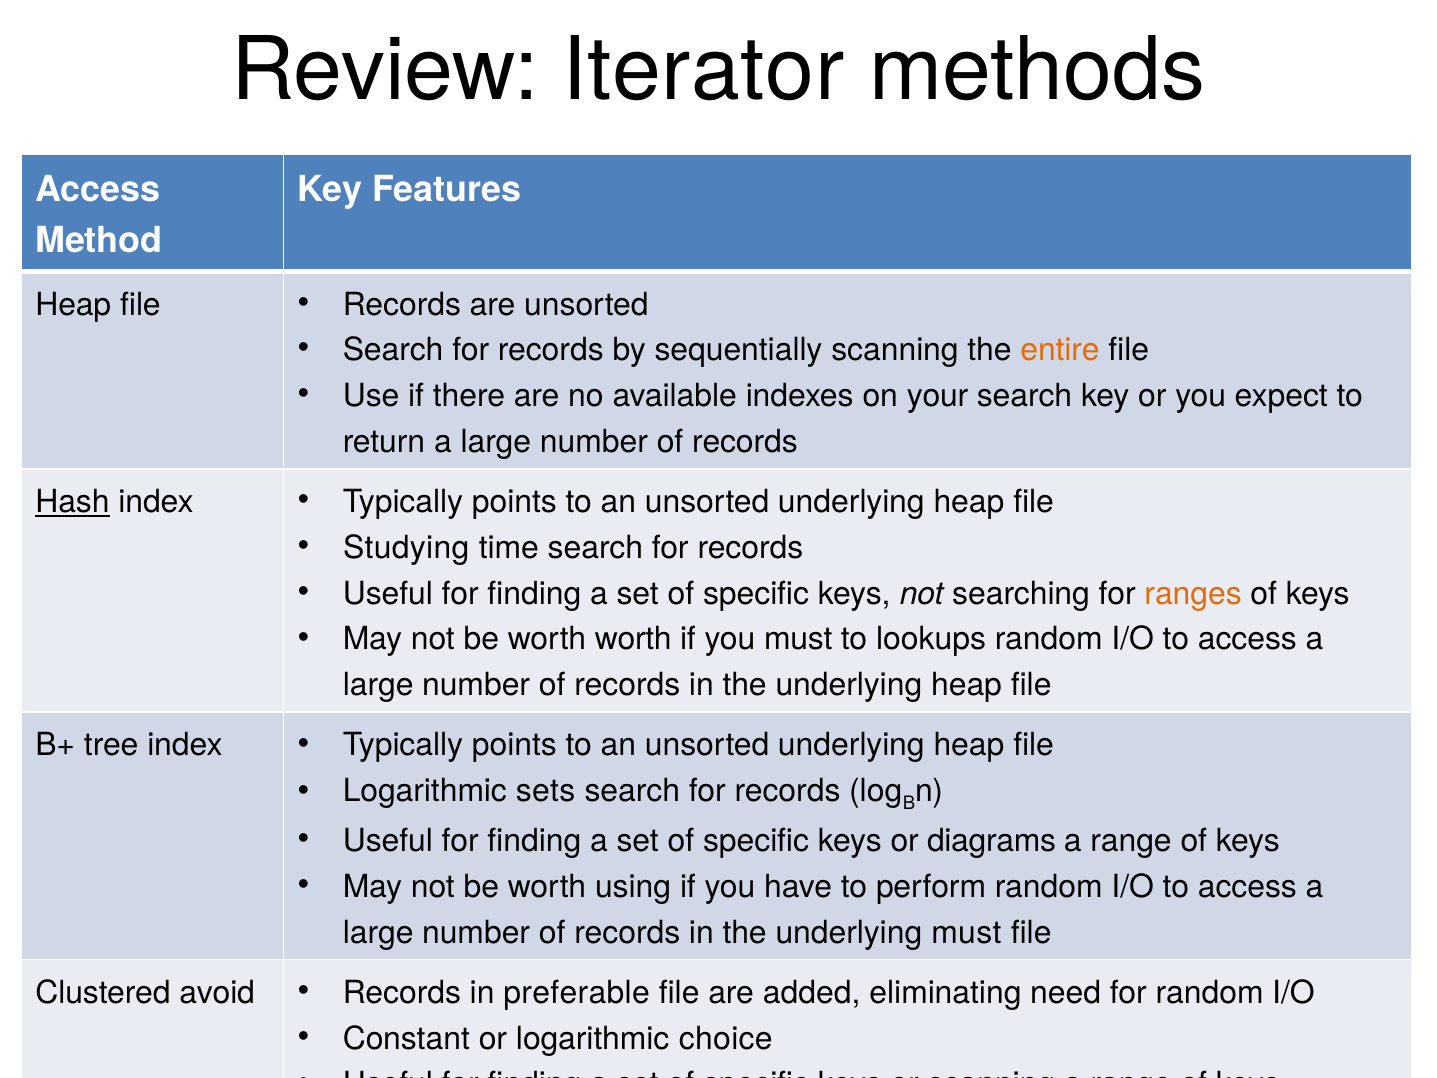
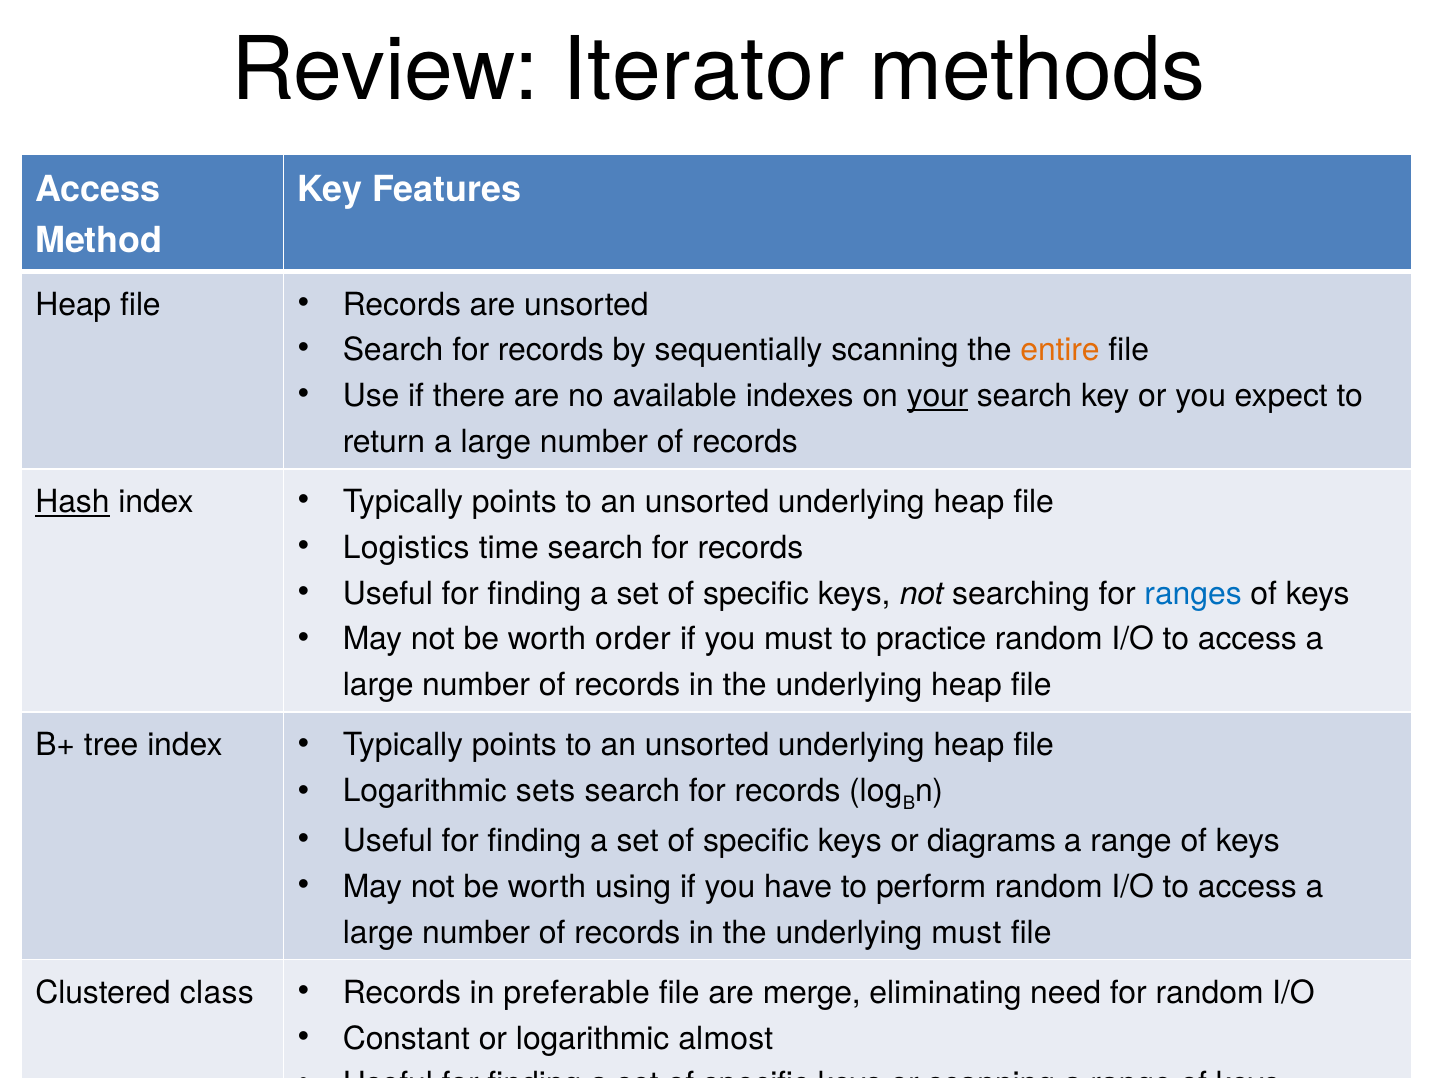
your underline: none -> present (937, 396)
Studying: Studying -> Logistics (406, 548)
ranges colour: orange -> blue (1193, 594)
worth worth: worth -> order (633, 639)
lookups: lookups -> practice (931, 639)
Clustered avoid: avoid -> class (217, 993)
added: added -> merge (812, 993)
choice: choice -> almost (726, 1038)
